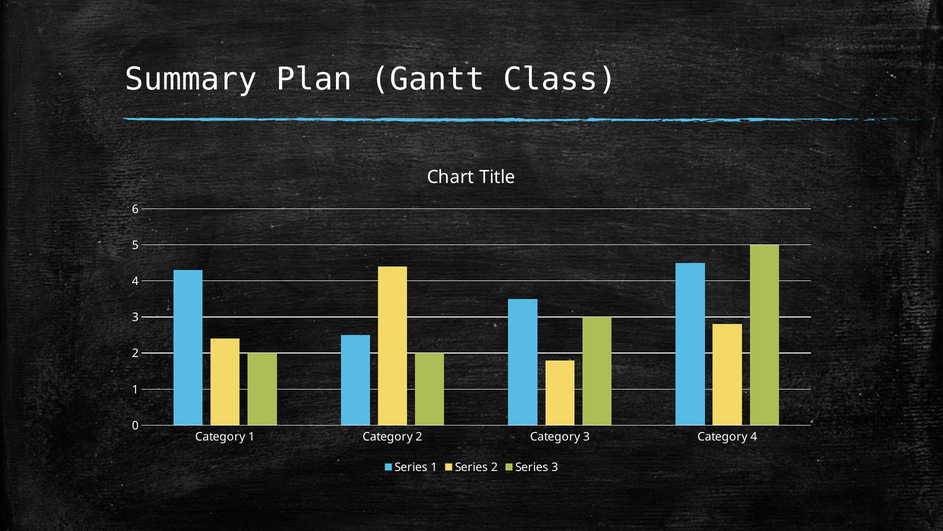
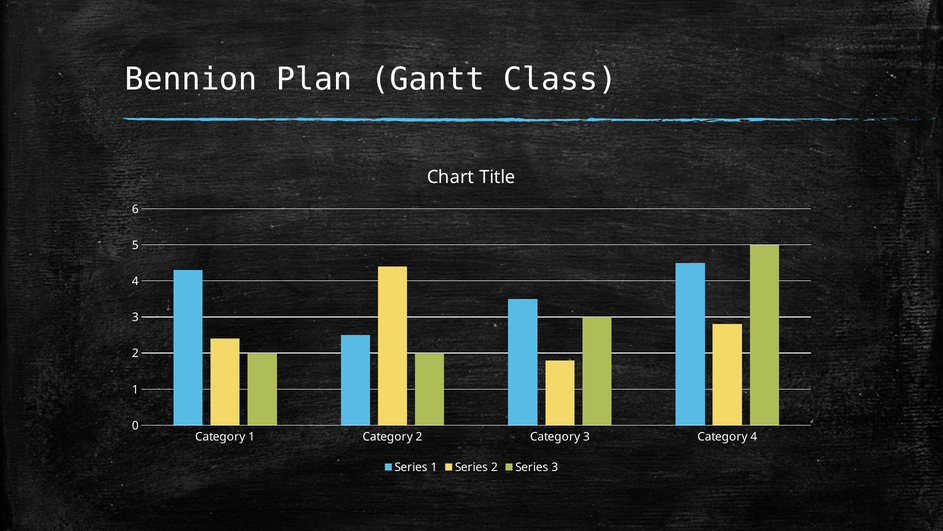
Summary: Summary -> Bennion (191, 79)
